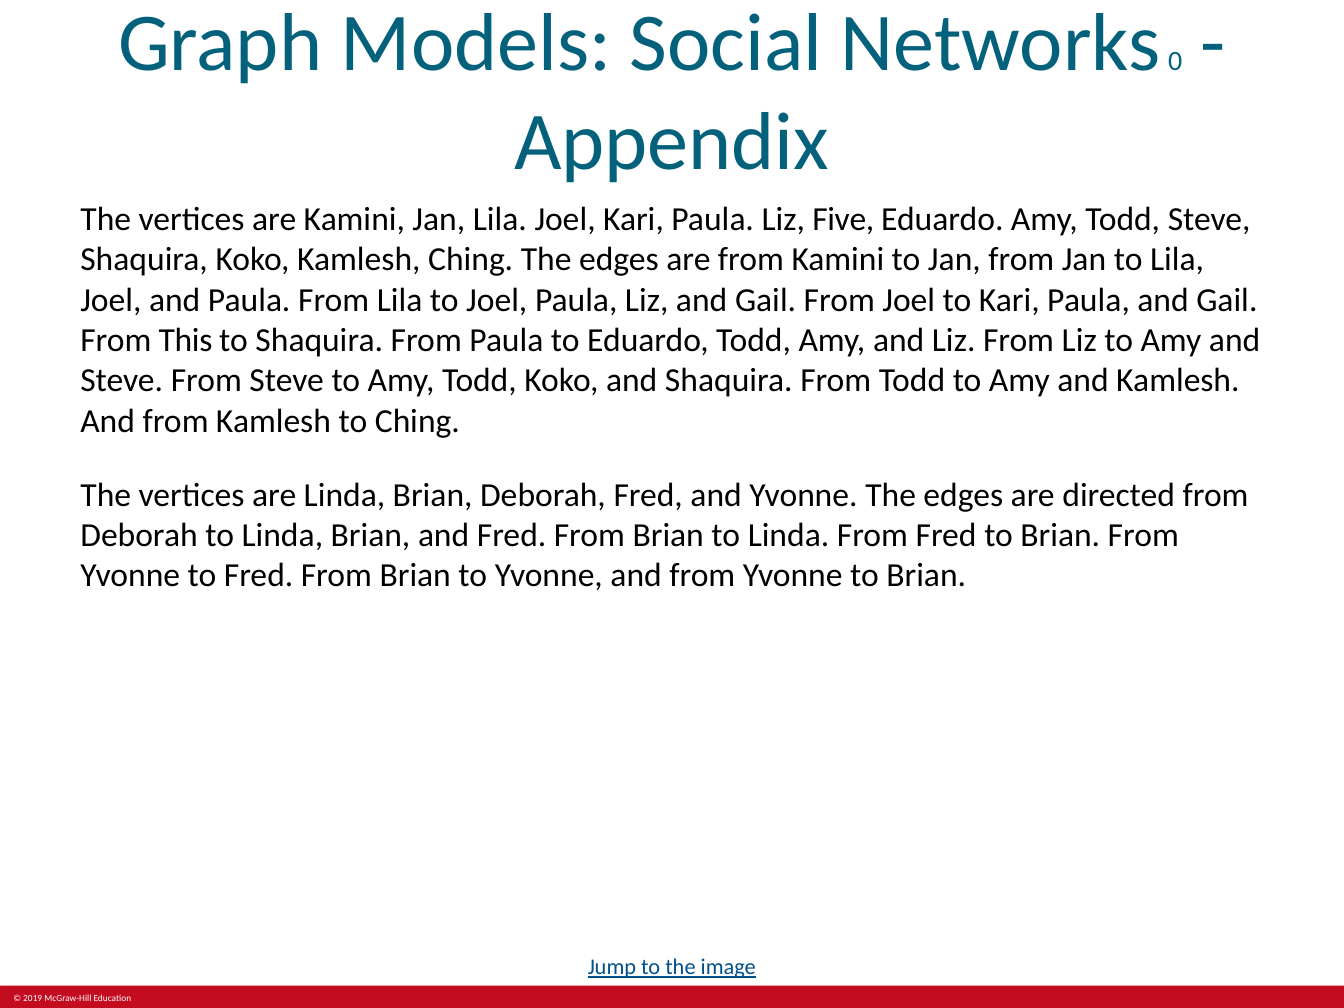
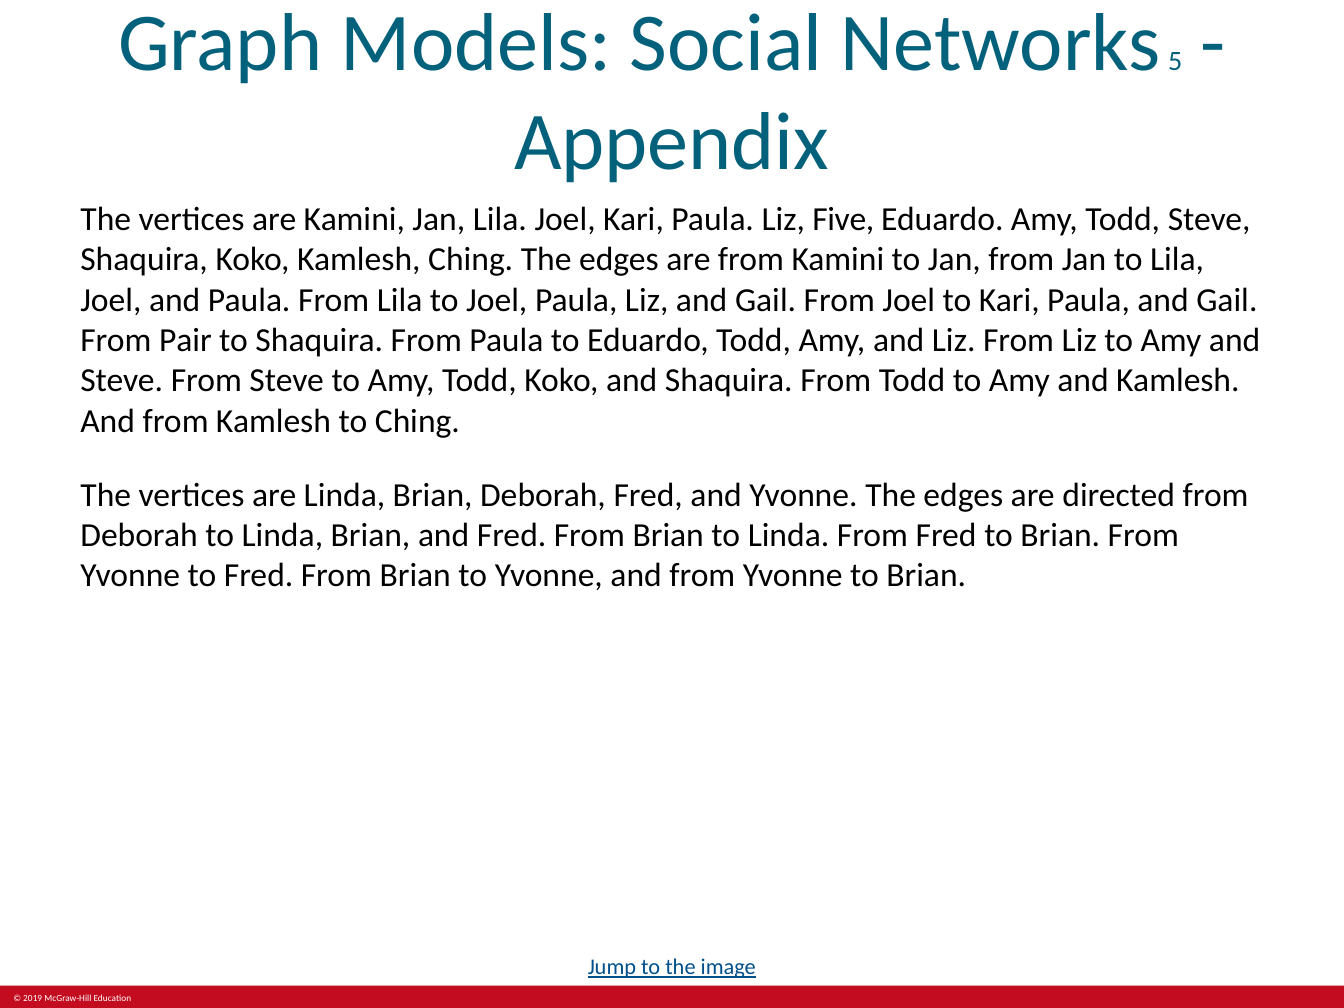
0: 0 -> 5 (1175, 62)
This: This -> Pair (185, 340)
